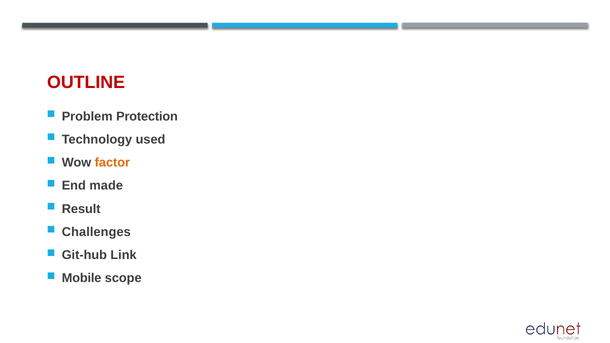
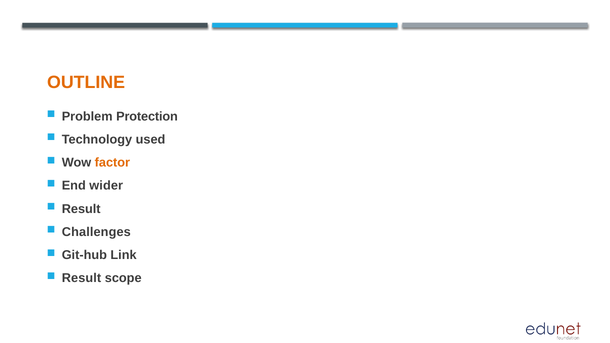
OUTLINE colour: red -> orange (86, 83)
made: made -> wider (106, 186)
Mobile: Mobile -> Result (81, 278)
